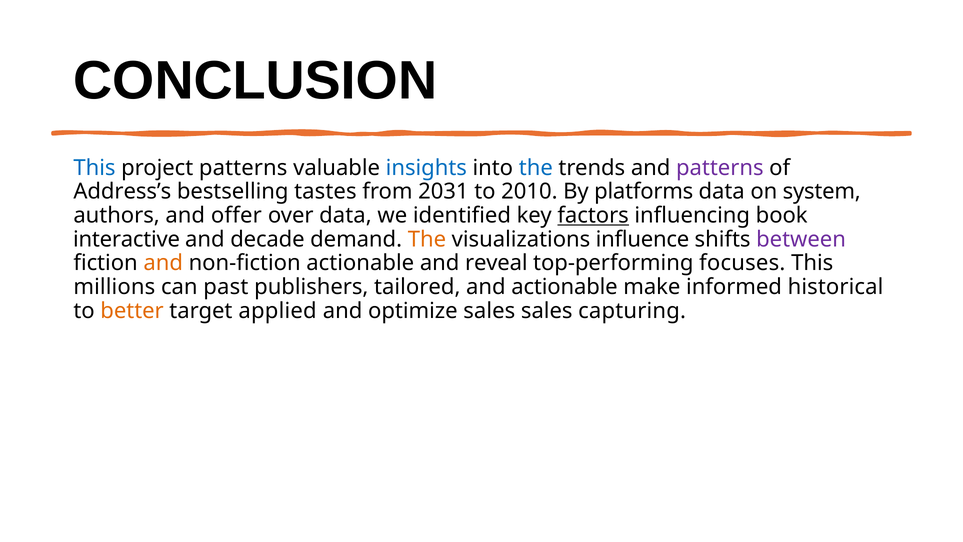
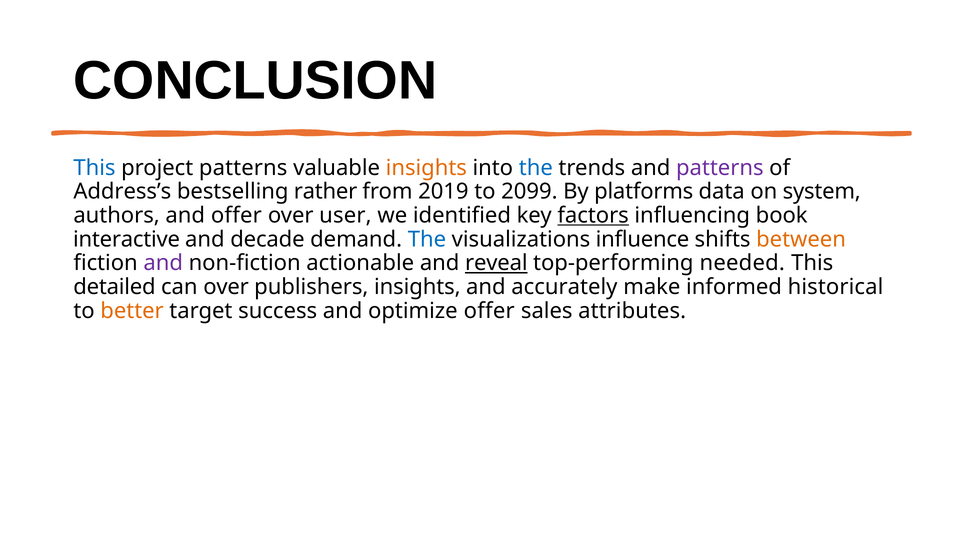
insights colour: blue -> orange (426, 168)
tastes: tastes -> rather (326, 192)
2031: 2031 -> 2019 (443, 192)
2010: 2010 -> 2099 (529, 192)
over data: data -> user (345, 215)
The colour: orange -> blue (427, 239)
between colour: purple -> orange (801, 239)
and colour: orange -> purple (163, 263)
reveal underline: none -> present (496, 263)
focuses: focuses -> needed (742, 263)
millions: millions -> detailed (114, 287)
can past: past -> over (226, 287)
publishers tailored: tailored -> insights (417, 287)
and actionable: actionable -> accurately (564, 287)
applied: applied -> success (278, 311)
optimize sales: sales -> offer (489, 311)
capturing: capturing -> attributes (632, 311)
